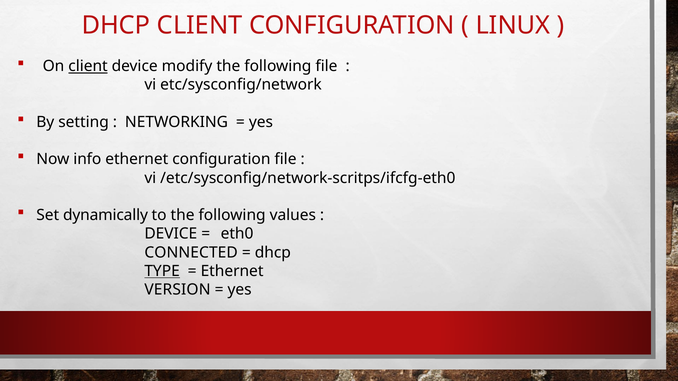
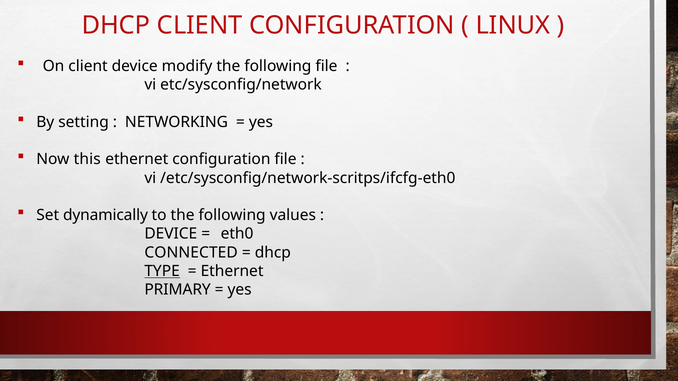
client underline: present -> none (88, 66)
info: info -> this (87, 160)
VERSION: VERSION -> PRIMARY (178, 290)
